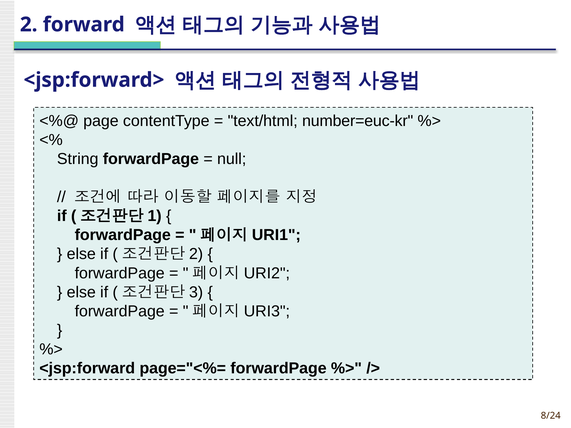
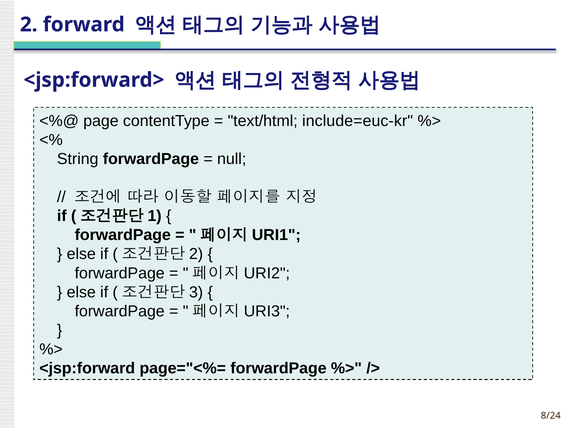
number=euc-kr: number=euc-kr -> include=euc-kr (358, 121)
